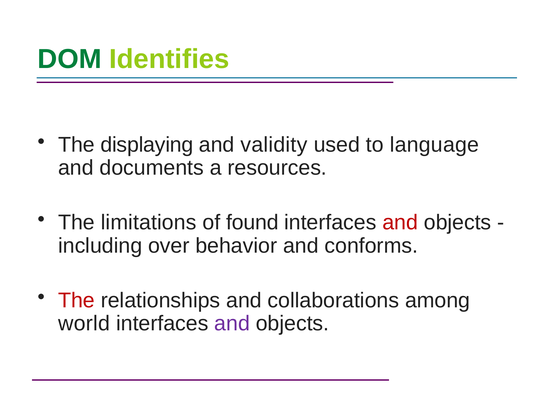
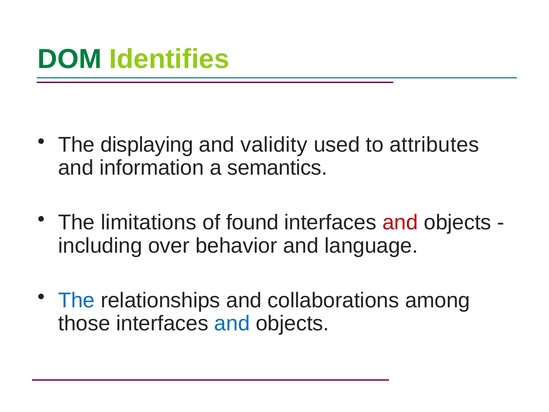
language: language -> attributes (434, 145)
documents: documents -> information (152, 168)
resources: resources -> semantics (277, 168)
conforms: conforms -> language (371, 246)
The colour: red -> blue (76, 300)
world: world -> those (84, 323)
and colour: purple -> blue (232, 323)
